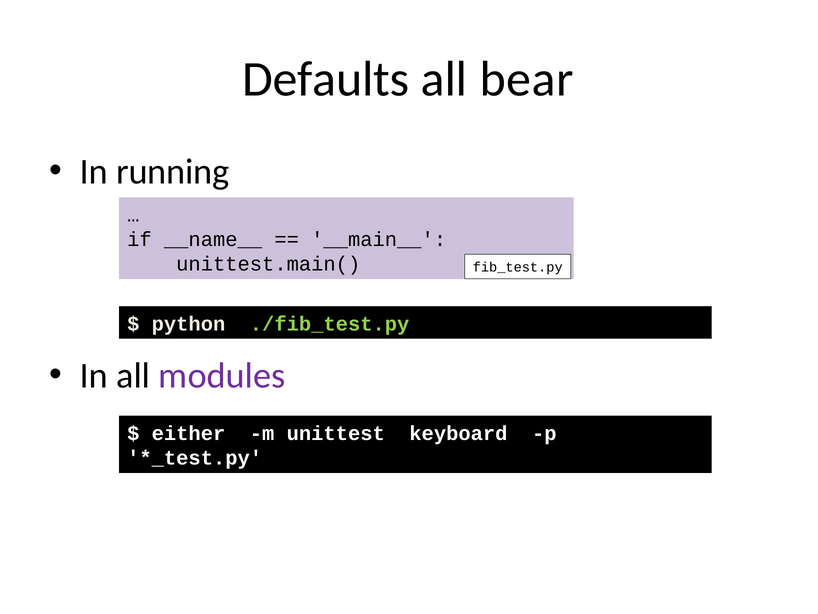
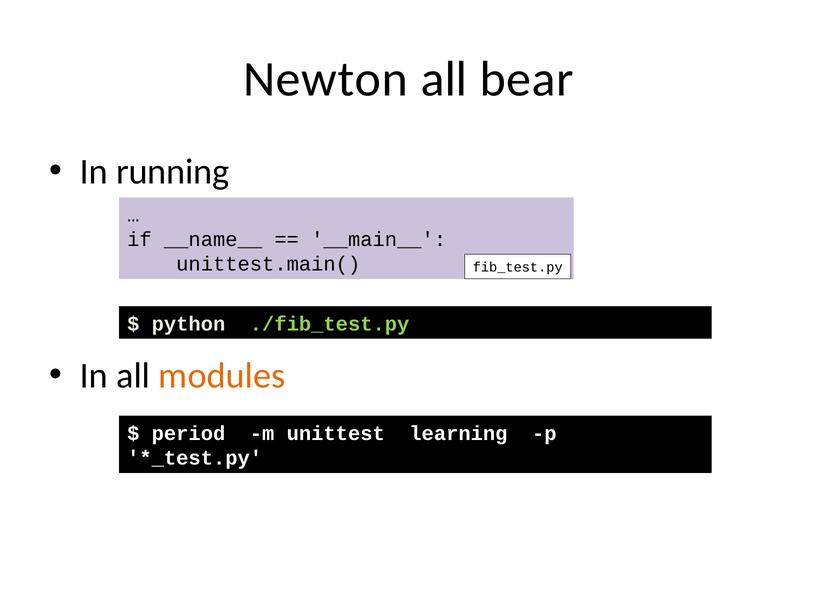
Defaults: Defaults -> Newton (326, 79)
modules colour: purple -> orange (222, 375)
either: either -> period (188, 433)
keyboard: keyboard -> learning (458, 433)
